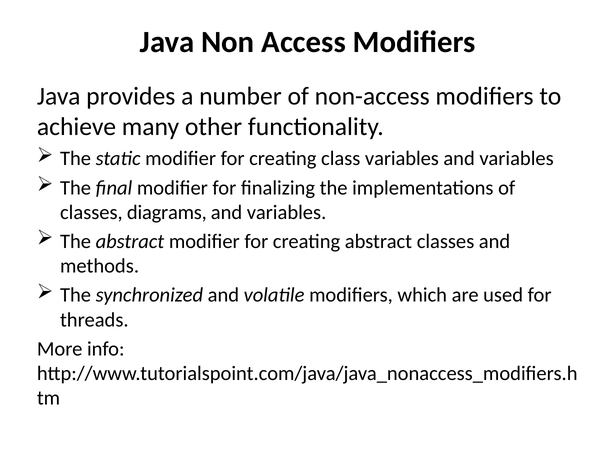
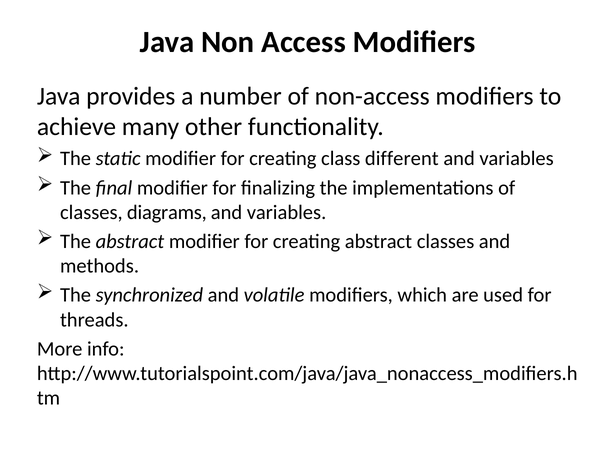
class variables: variables -> different (402, 159)
